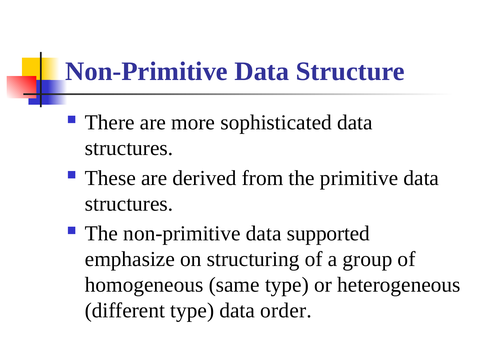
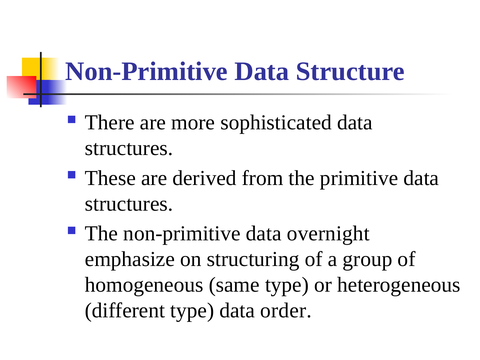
supported: supported -> overnight (328, 234)
